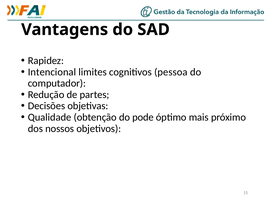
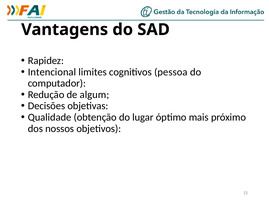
partes: partes -> algum (94, 95)
pode: pode -> lugar (143, 117)
